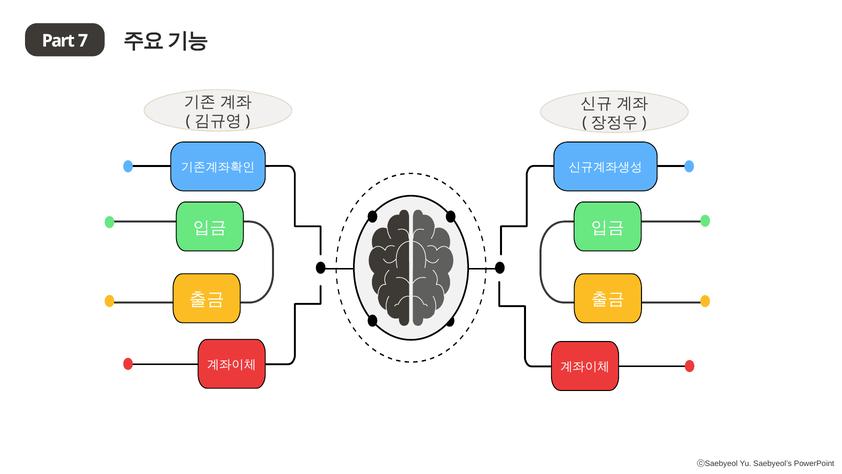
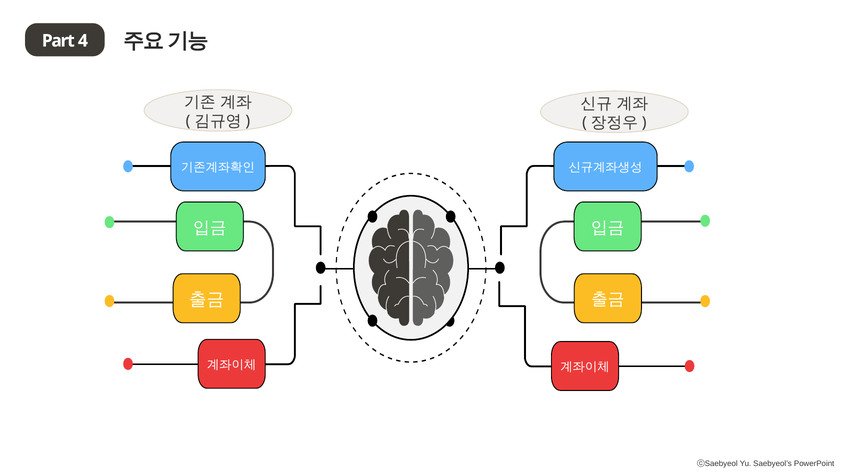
7: 7 -> 4 (83, 41)
